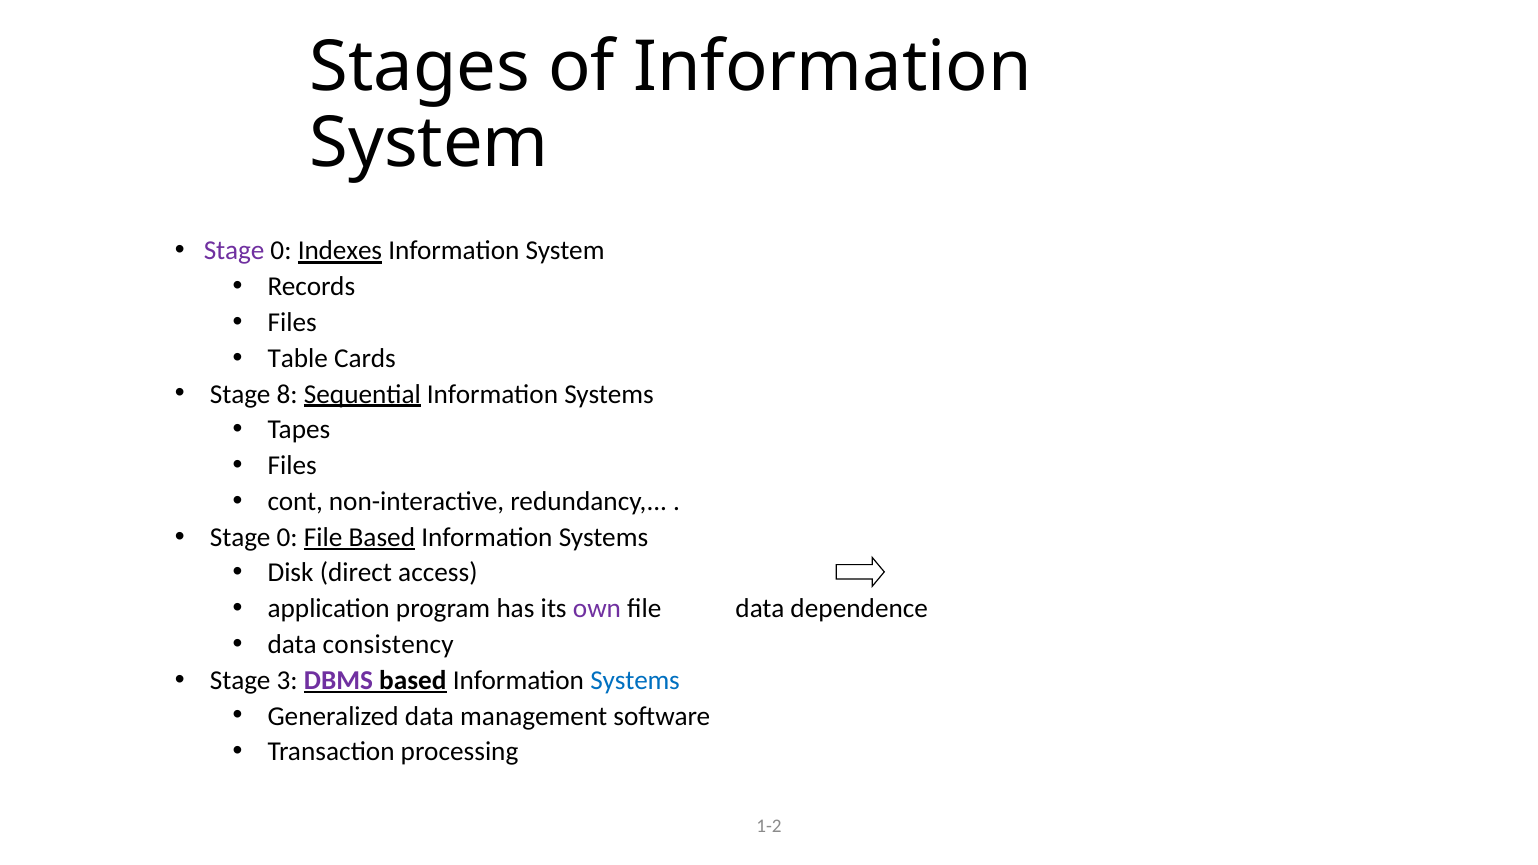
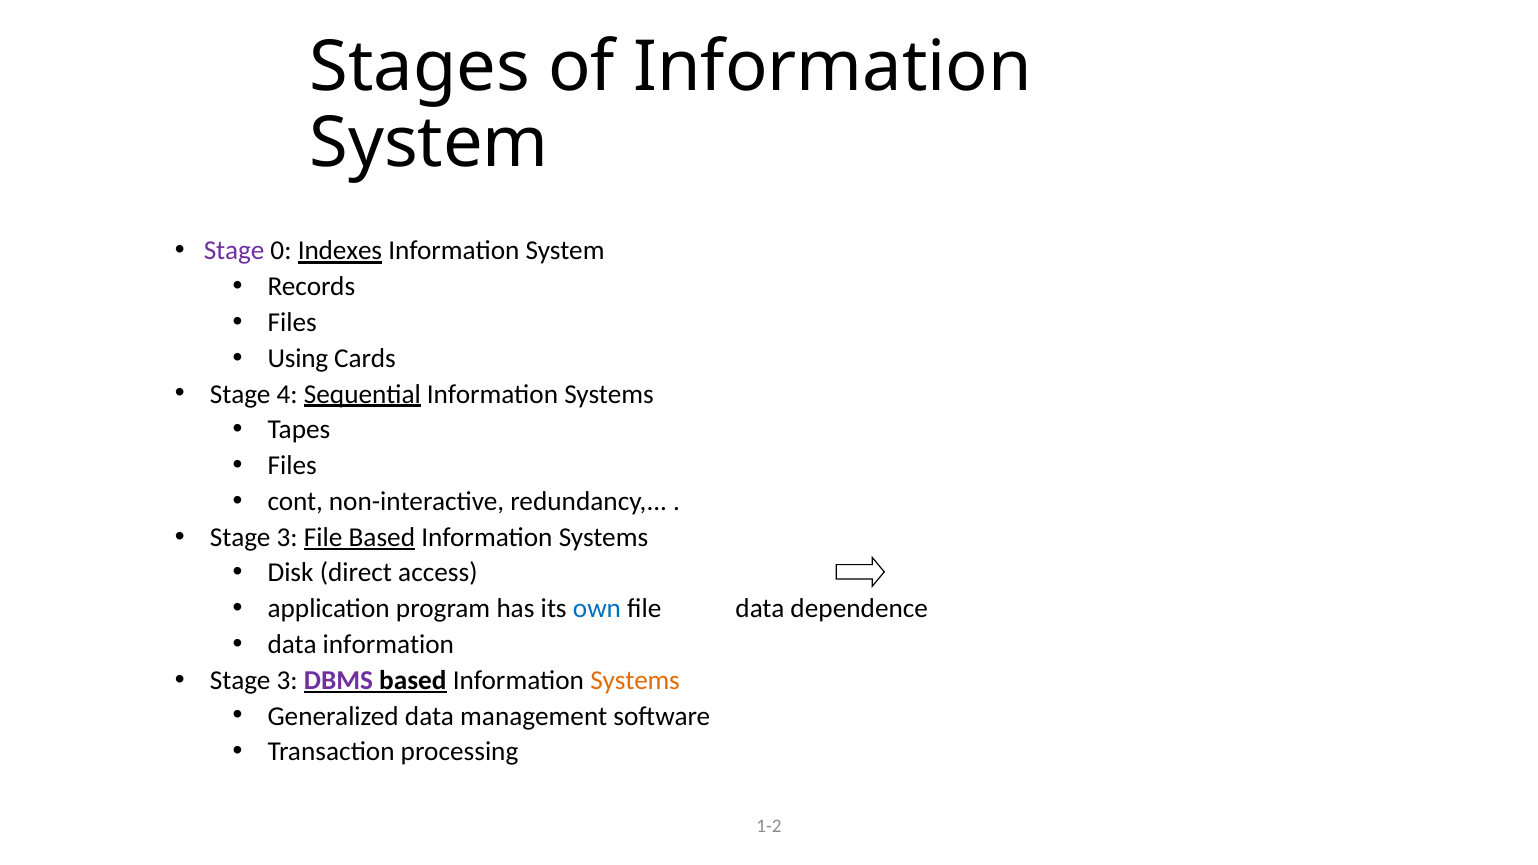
Table: Table -> Using (298, 358)
8: 8 -> 4 (287, 394)
0: 0 -> 3 (287, 537)
own colour: purple -> blue (597, 609)
data consistency: consistency -> information (388, 645)
Systems colour: blue -> orange (635, 680)
